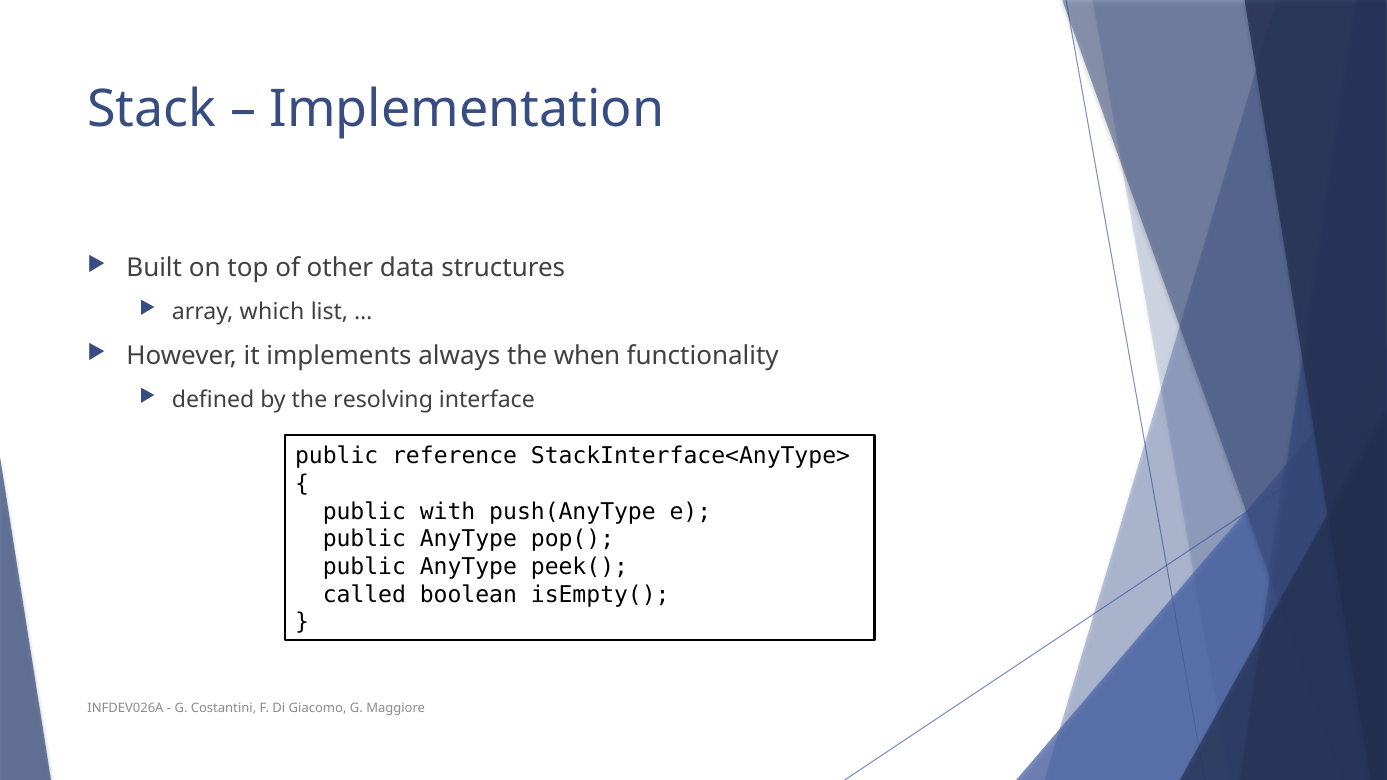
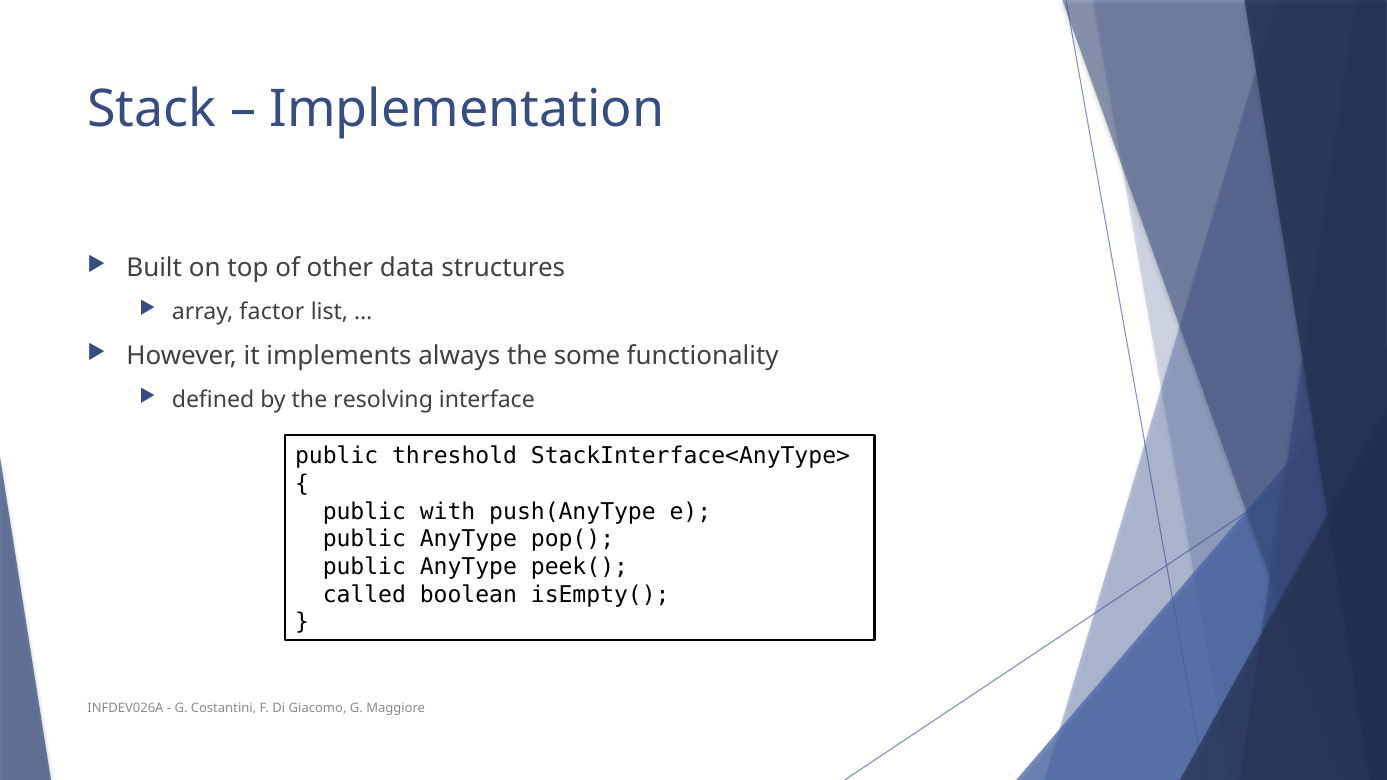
which: which -> factor (272, 312)
when: when -> some (587, 356)
reference: reference -> threshold (455, 456)
